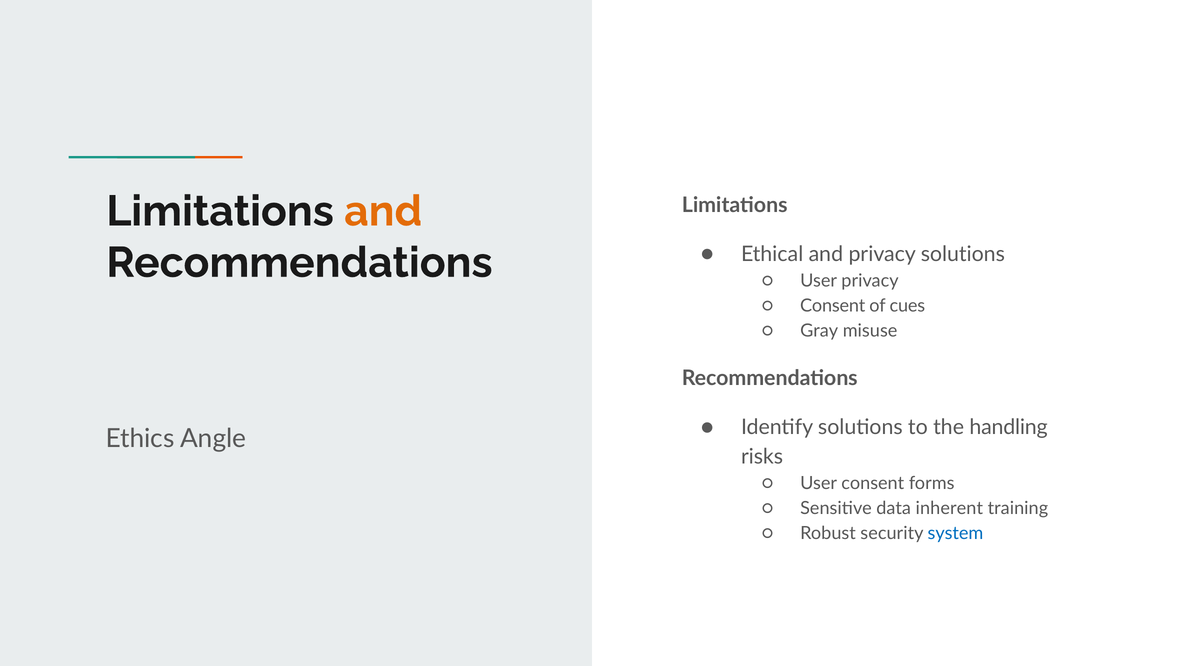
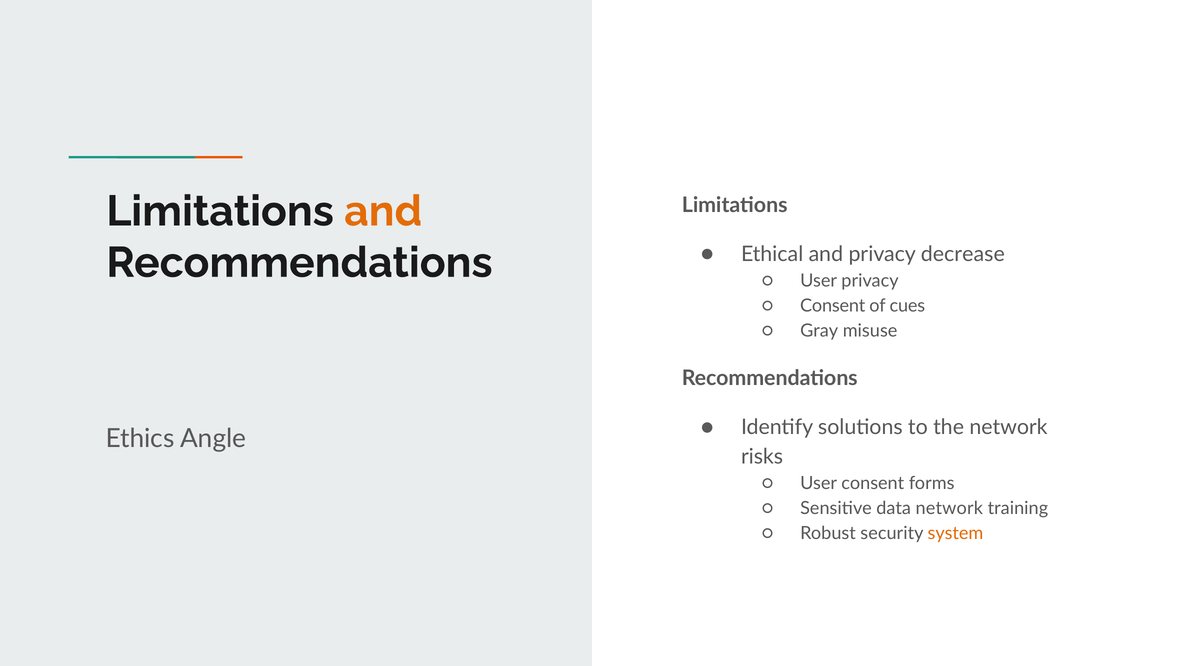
privacy solutions: solutions -> decrease (963, 254)
the handling: handling -> network (1008, 427)
data inherent: inherent -> network (949, 509)
system colour: blue -> orange (955, 534)
